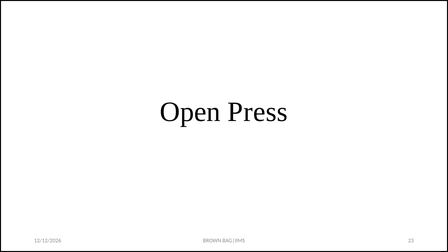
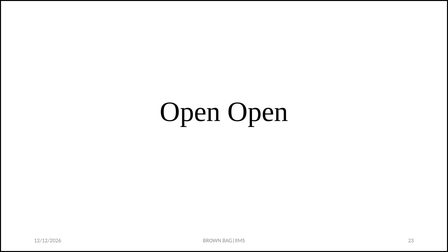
Open Press: Press -> Open (258, 112)
